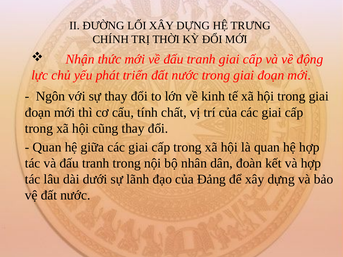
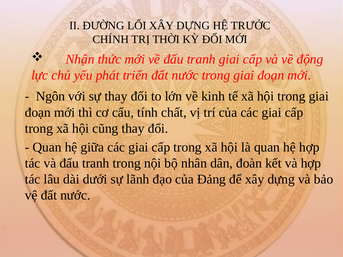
TRƯNG: TRƯNG -> TRƯỚC (251, 26)
